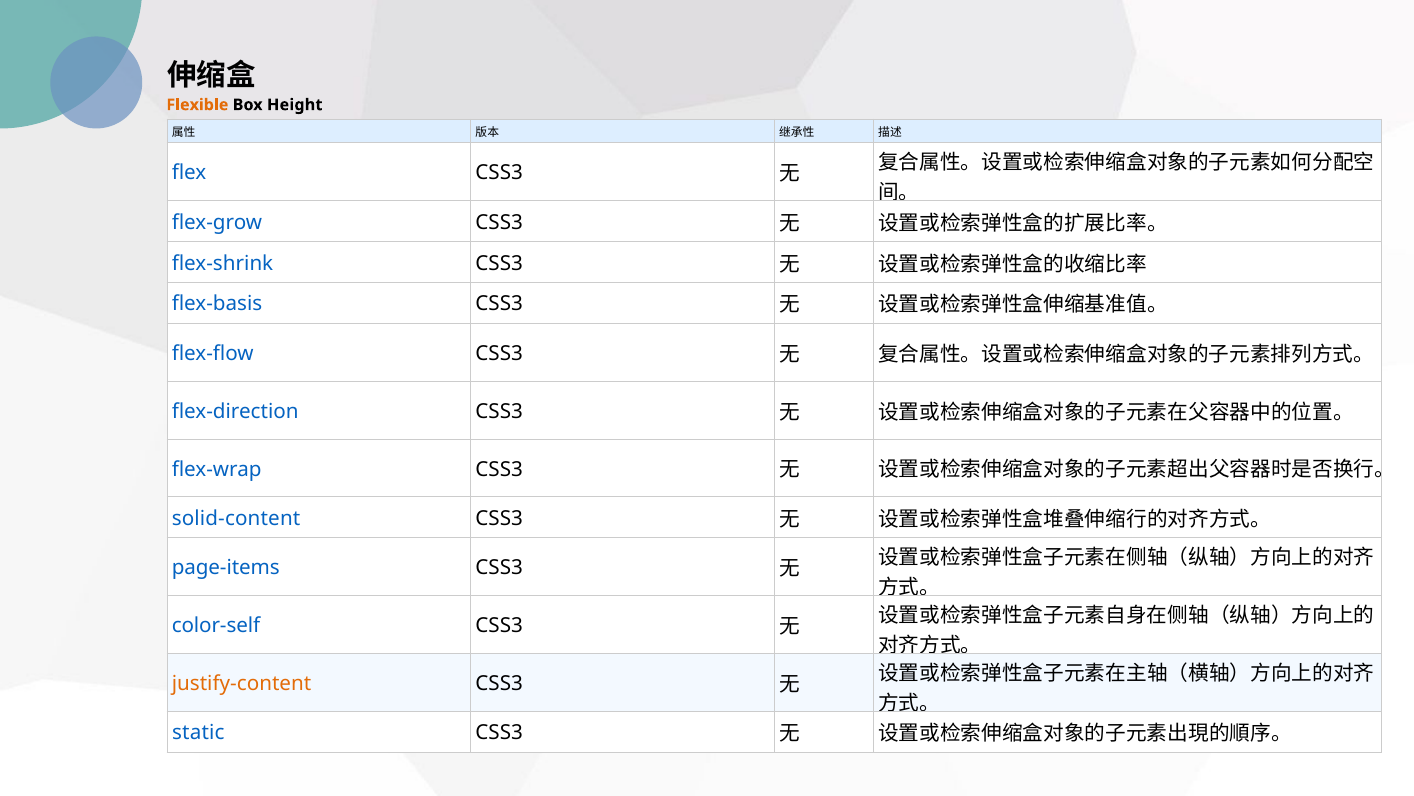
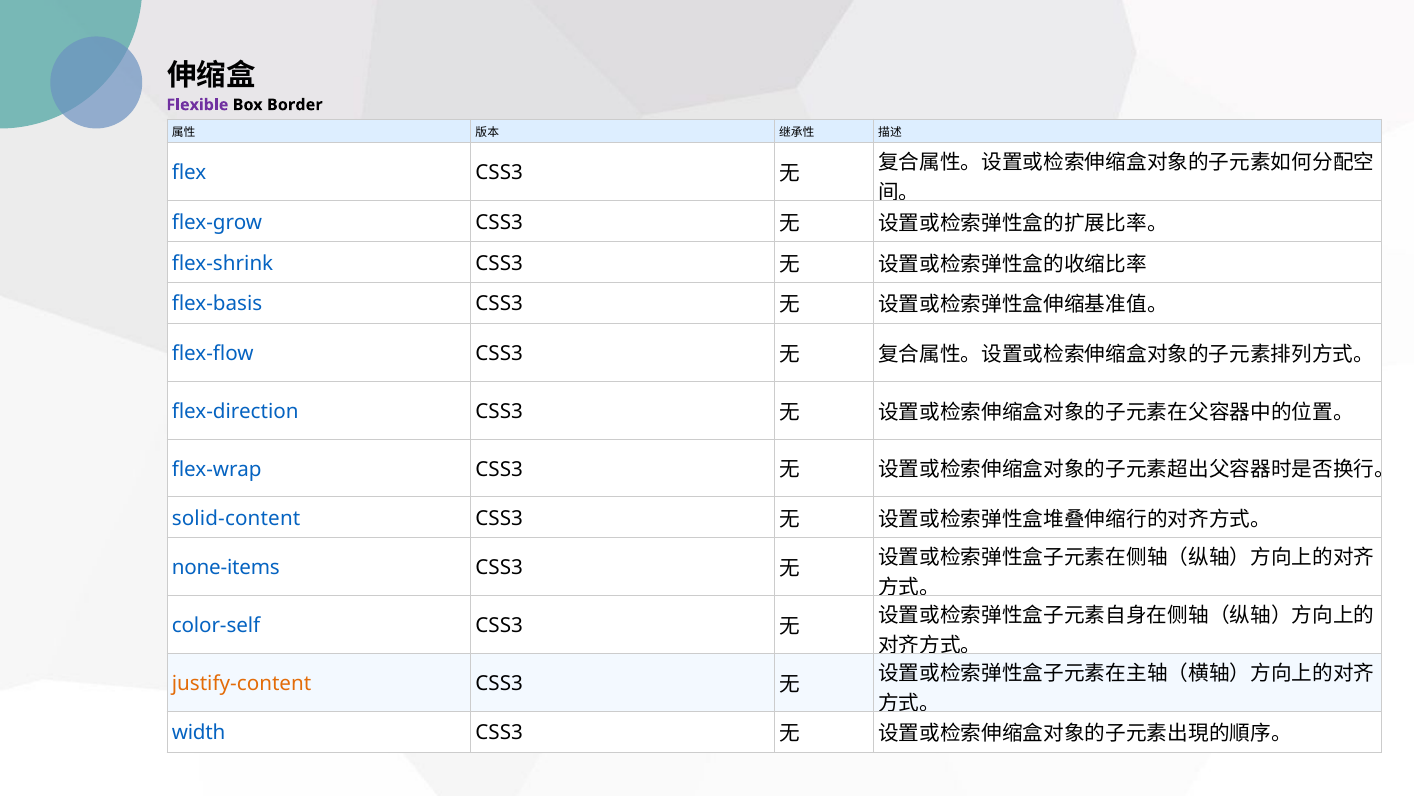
Flexible colour: orange -> purple (197, 105)
Height: Height -> Border (295, 105)
page-items: page-items -> none-items (226, 567)
static: static -> width (199, 732)
